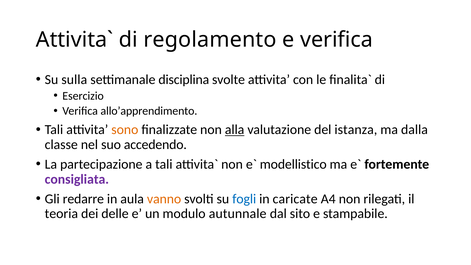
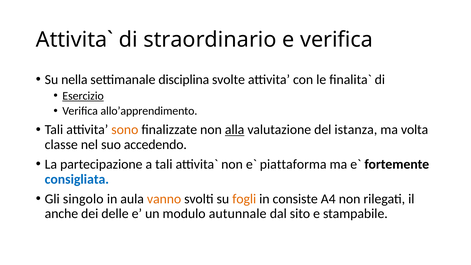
regolamento: regolamento -> straordinario (210, 40)
sulla: sulla -> nella (74, 80)
Esercizio underline: none -> present (83, 96)
dalla: dalla -> volta (415, 130)
modellistico: modellistico -> piattaforma (293, 164)
consigliata colour: purple -> blue (77, 179)
redarre: redarre -> singolo (83, 199)
fogli colour: blue -> orange (244, 199)
caricate: caricate -> consiste (295, 199)
teoria: teoria -> anche (61, 214)
